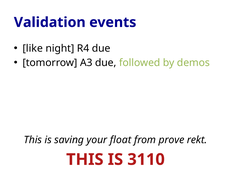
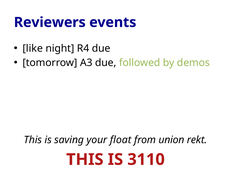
Validation: Validation -> Reviewers (50, 22)
prove: prove -> union (172, 140)
